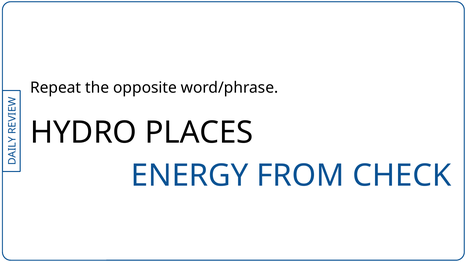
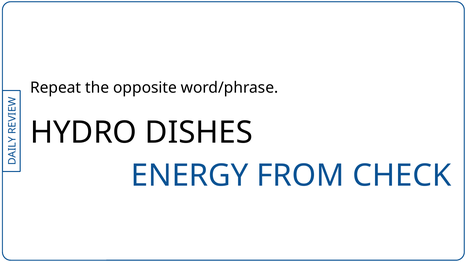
PLACES: PLACES -> DISHES (199, 133)
